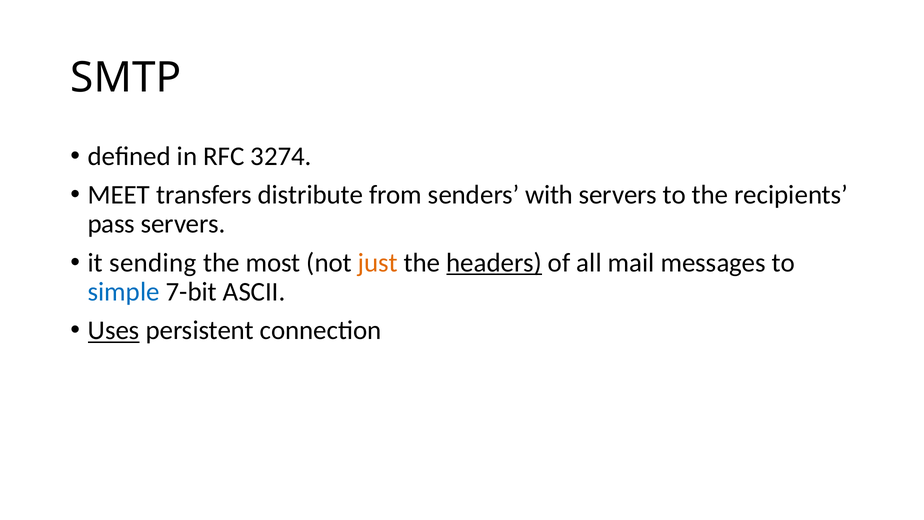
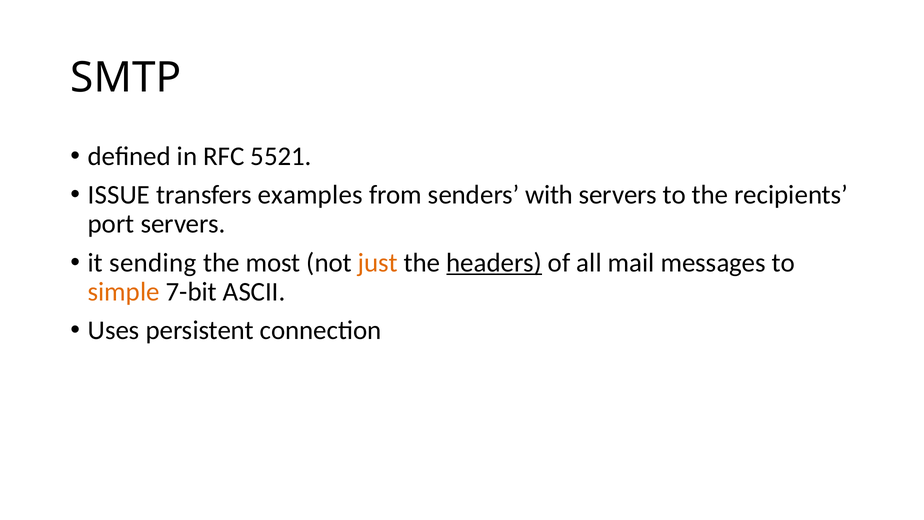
3274: 3274 -> 5521 (281, 156)
MEET: MEET -> ISSUE (119, 195)
distribute: distribute -> examples (310, 195)
pass: pass -> port (111, 224)
simple colour: blue -> orange (124, 292)
Uses underline: present -> none (114, 330)
